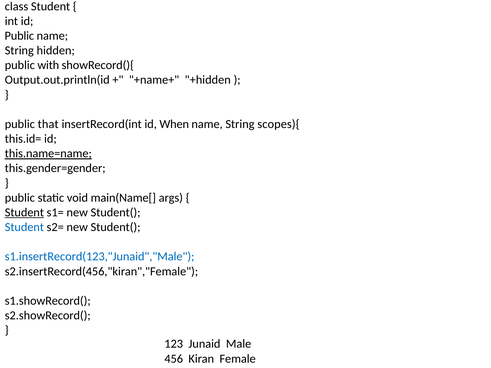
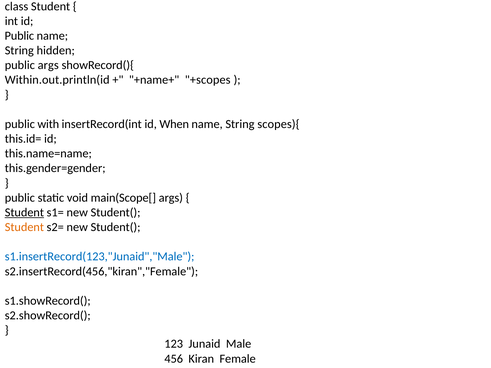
public with: with -> args (48, 65)
Output.out.println(id: Output.out.println(id -> Within.out.println(id (57, 80)
+hidden: +hidden -> +scopes (208, 80)
that: that -> with (48, 124)
this.name=name underline: present -> none (48, 154)
main(Name[: main(Name[ -> main(Scope[ (123, 198)
Student colour: blue -> orange (24, 227)
